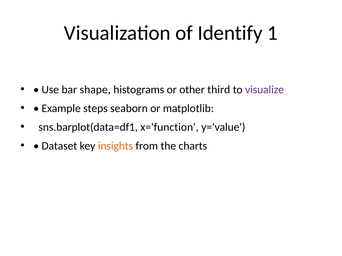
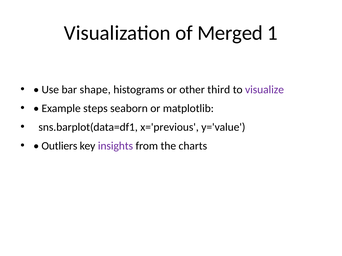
Identify: Identify -> Merged (230, 33)
x='function: x='function -> x='previous (170, 127)
Dataset: Dataset -> Outliers (59, 146)
insights colour: orange -> purple (115, 146)
